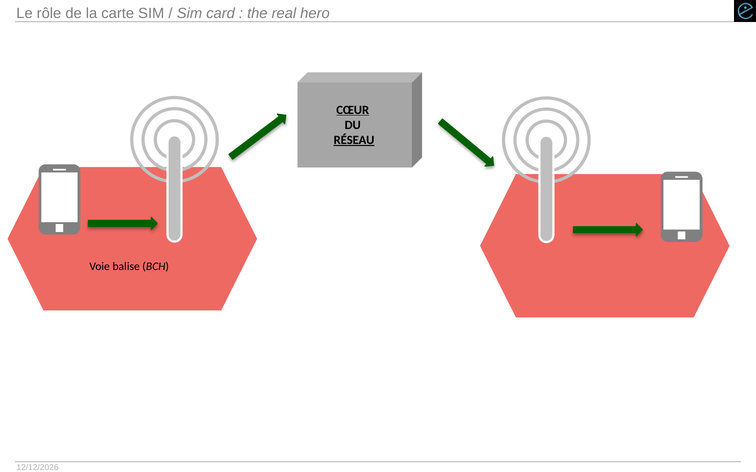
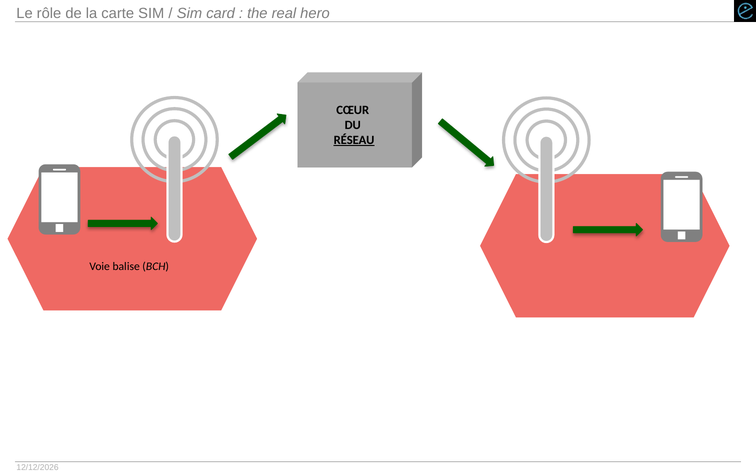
CŒUR underline: present -> none (353, 110)
